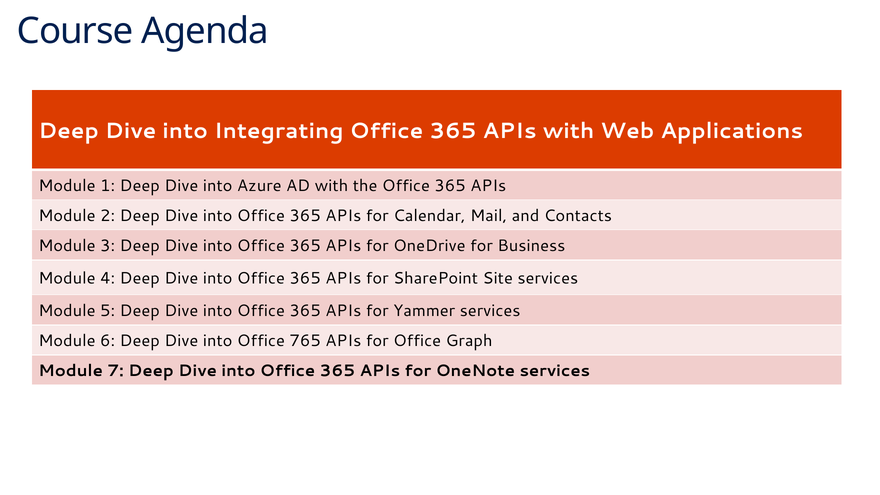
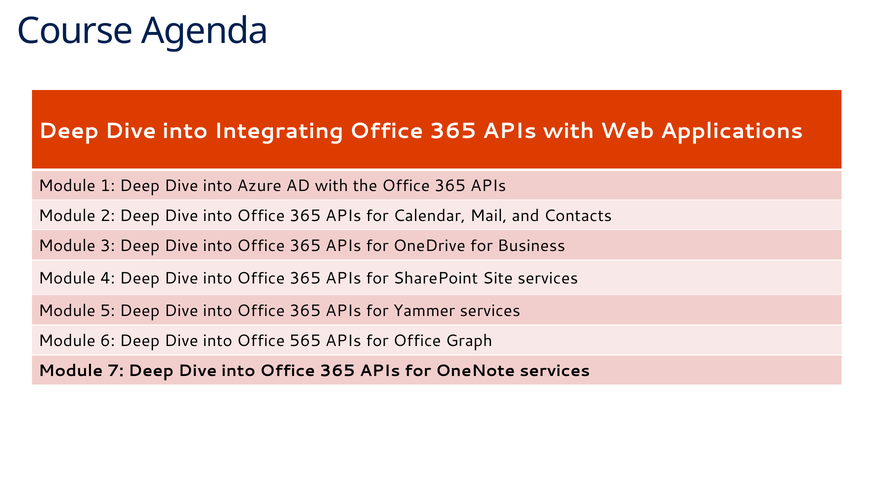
765: 765 -> 565 (305, 341)
